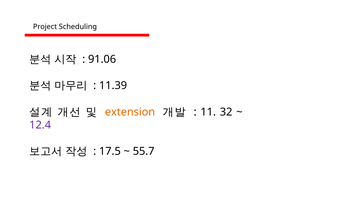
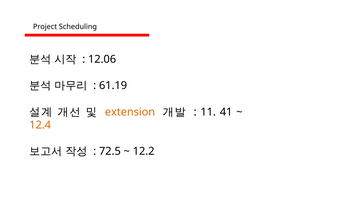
91.06: 91.06 -> 12.06 (102, 59)
11.39: 11.39 -> 61.19 (113, 86)
32: 32 -> 41 (226, 112)
12.4 colour: purple -> orange (40, 125)
17.5: 17.5 -> 72.5 (110, 152)
55.7: 55.7 -> 12.2 (144, 152)
